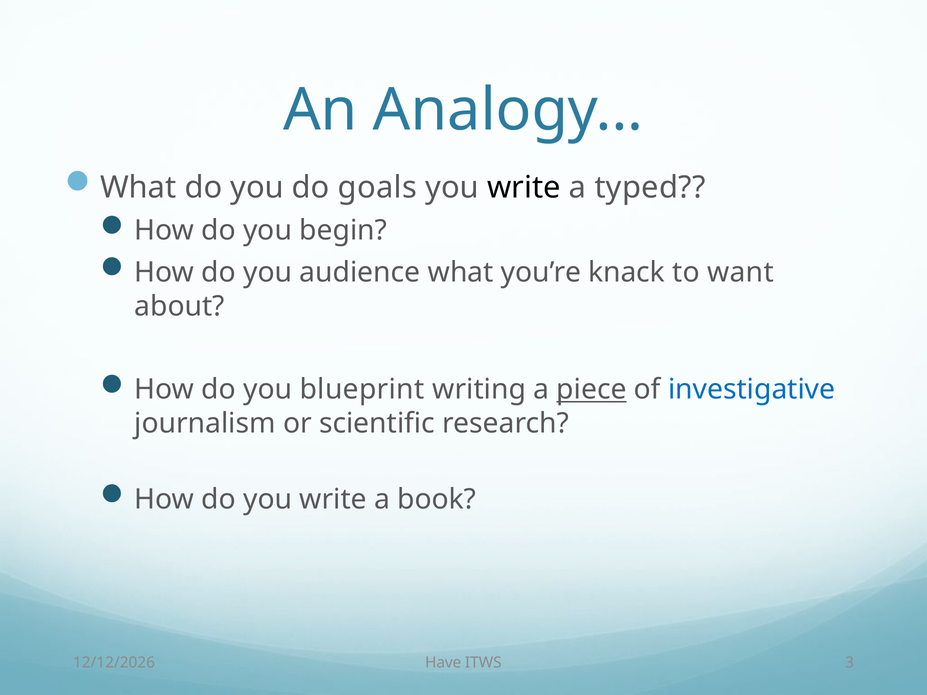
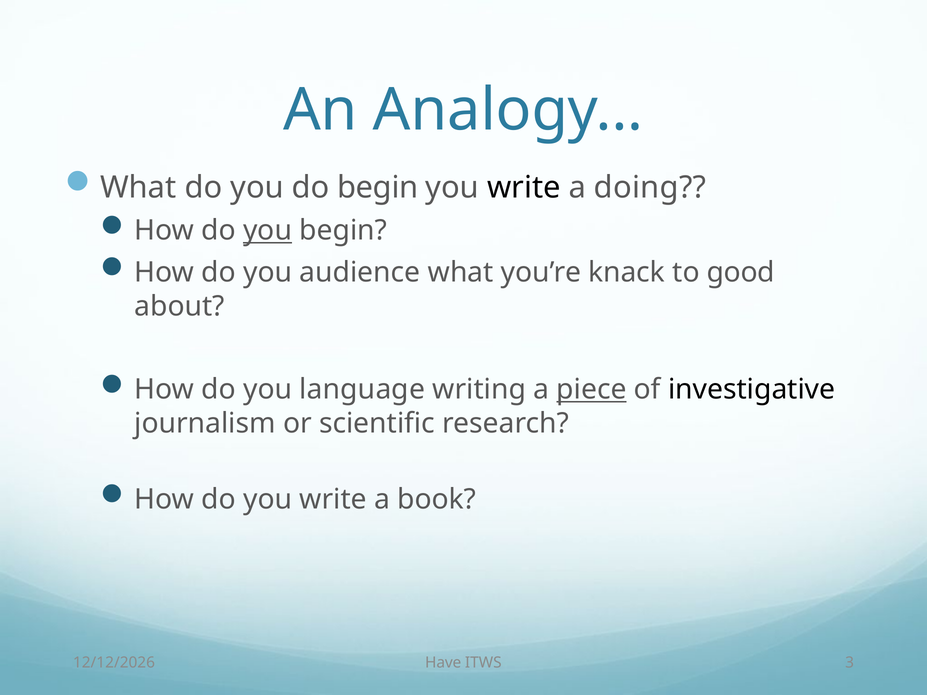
do goals: goals -> begin (378, 188)
typed: typed -> doing (650, 188)
you underline: none -> present (268, 231)
want: want -> good (741, 272)
blueprint: blueprint -> language (362, 390)
investigative colour: blue -> black (752, 390)
